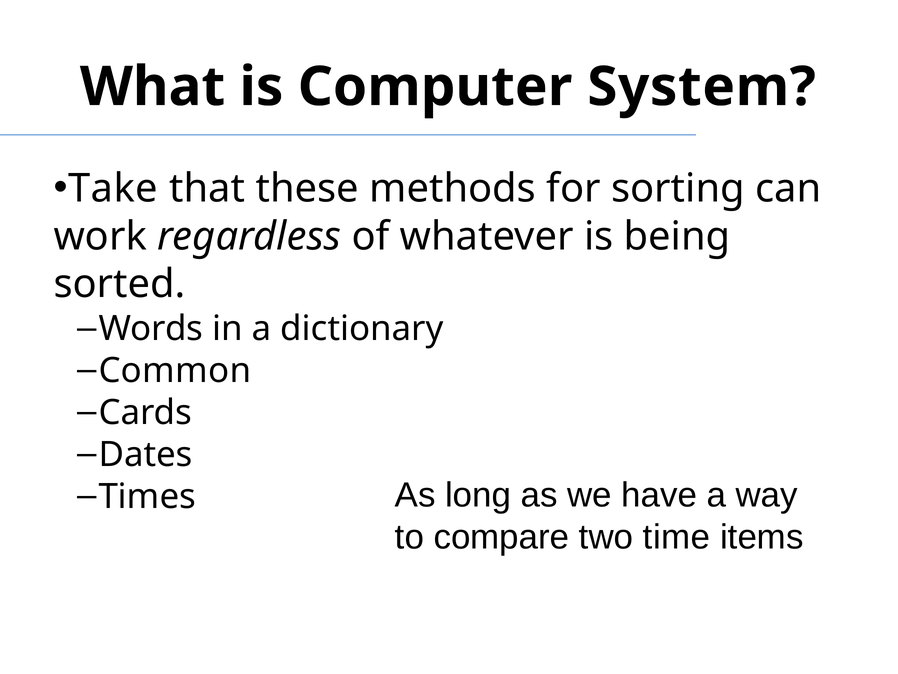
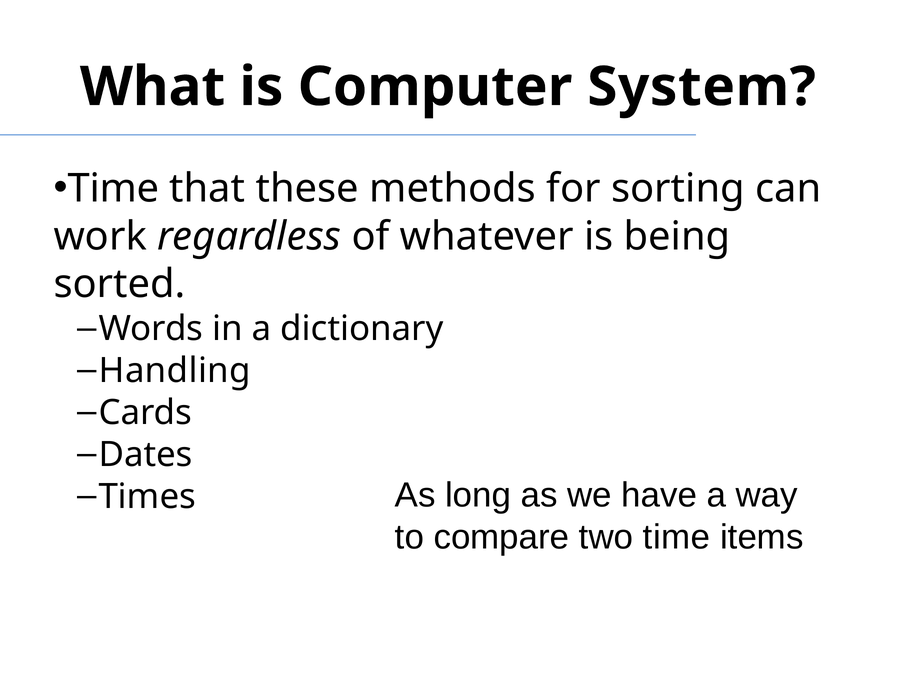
Take: Take -> Time (113, 188)
Common: Common -> Handling (175, 371)
